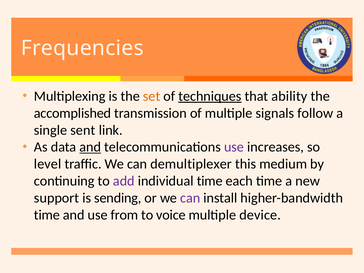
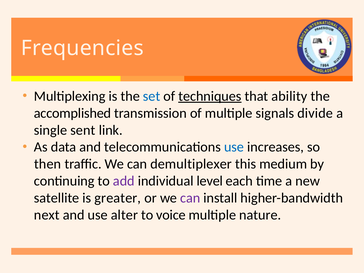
set colour: orange -> blue (152, 96)
follow: follow -> divide (315, 113)
and underline: present -> none (90, 147)
use colour: purple -> blue (234, 147)
level: level -> then (48, 164)
individual time: time -> level (210, 181)
support: support -> satellite (57, 198)
sending: sending -> greater (118, 198)
time: time -> next (47, 215)
from: from -> alter (124, 215)
device: device -> nature (260, 215)
